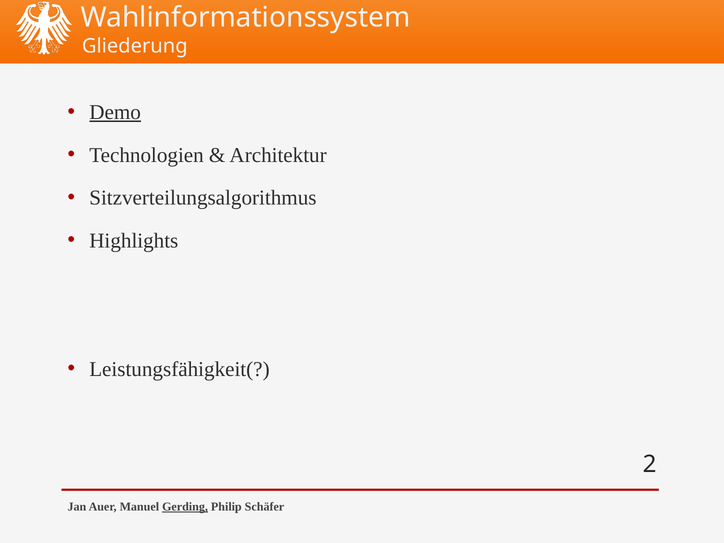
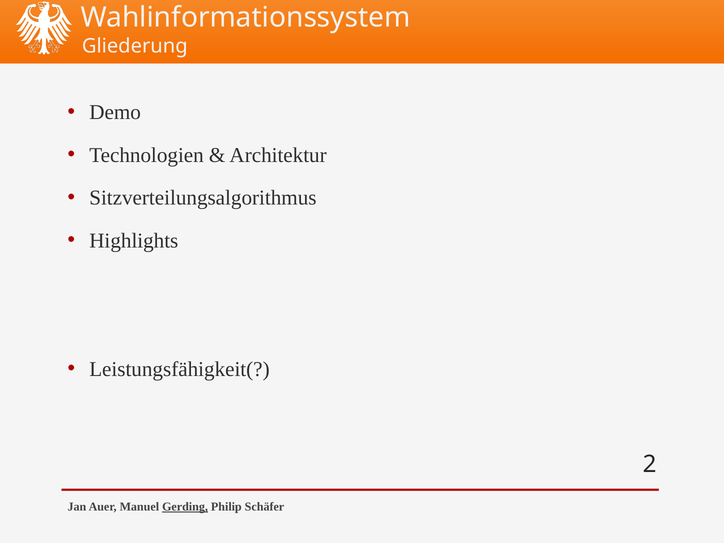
Demo underline: present -> none (115, 112)
